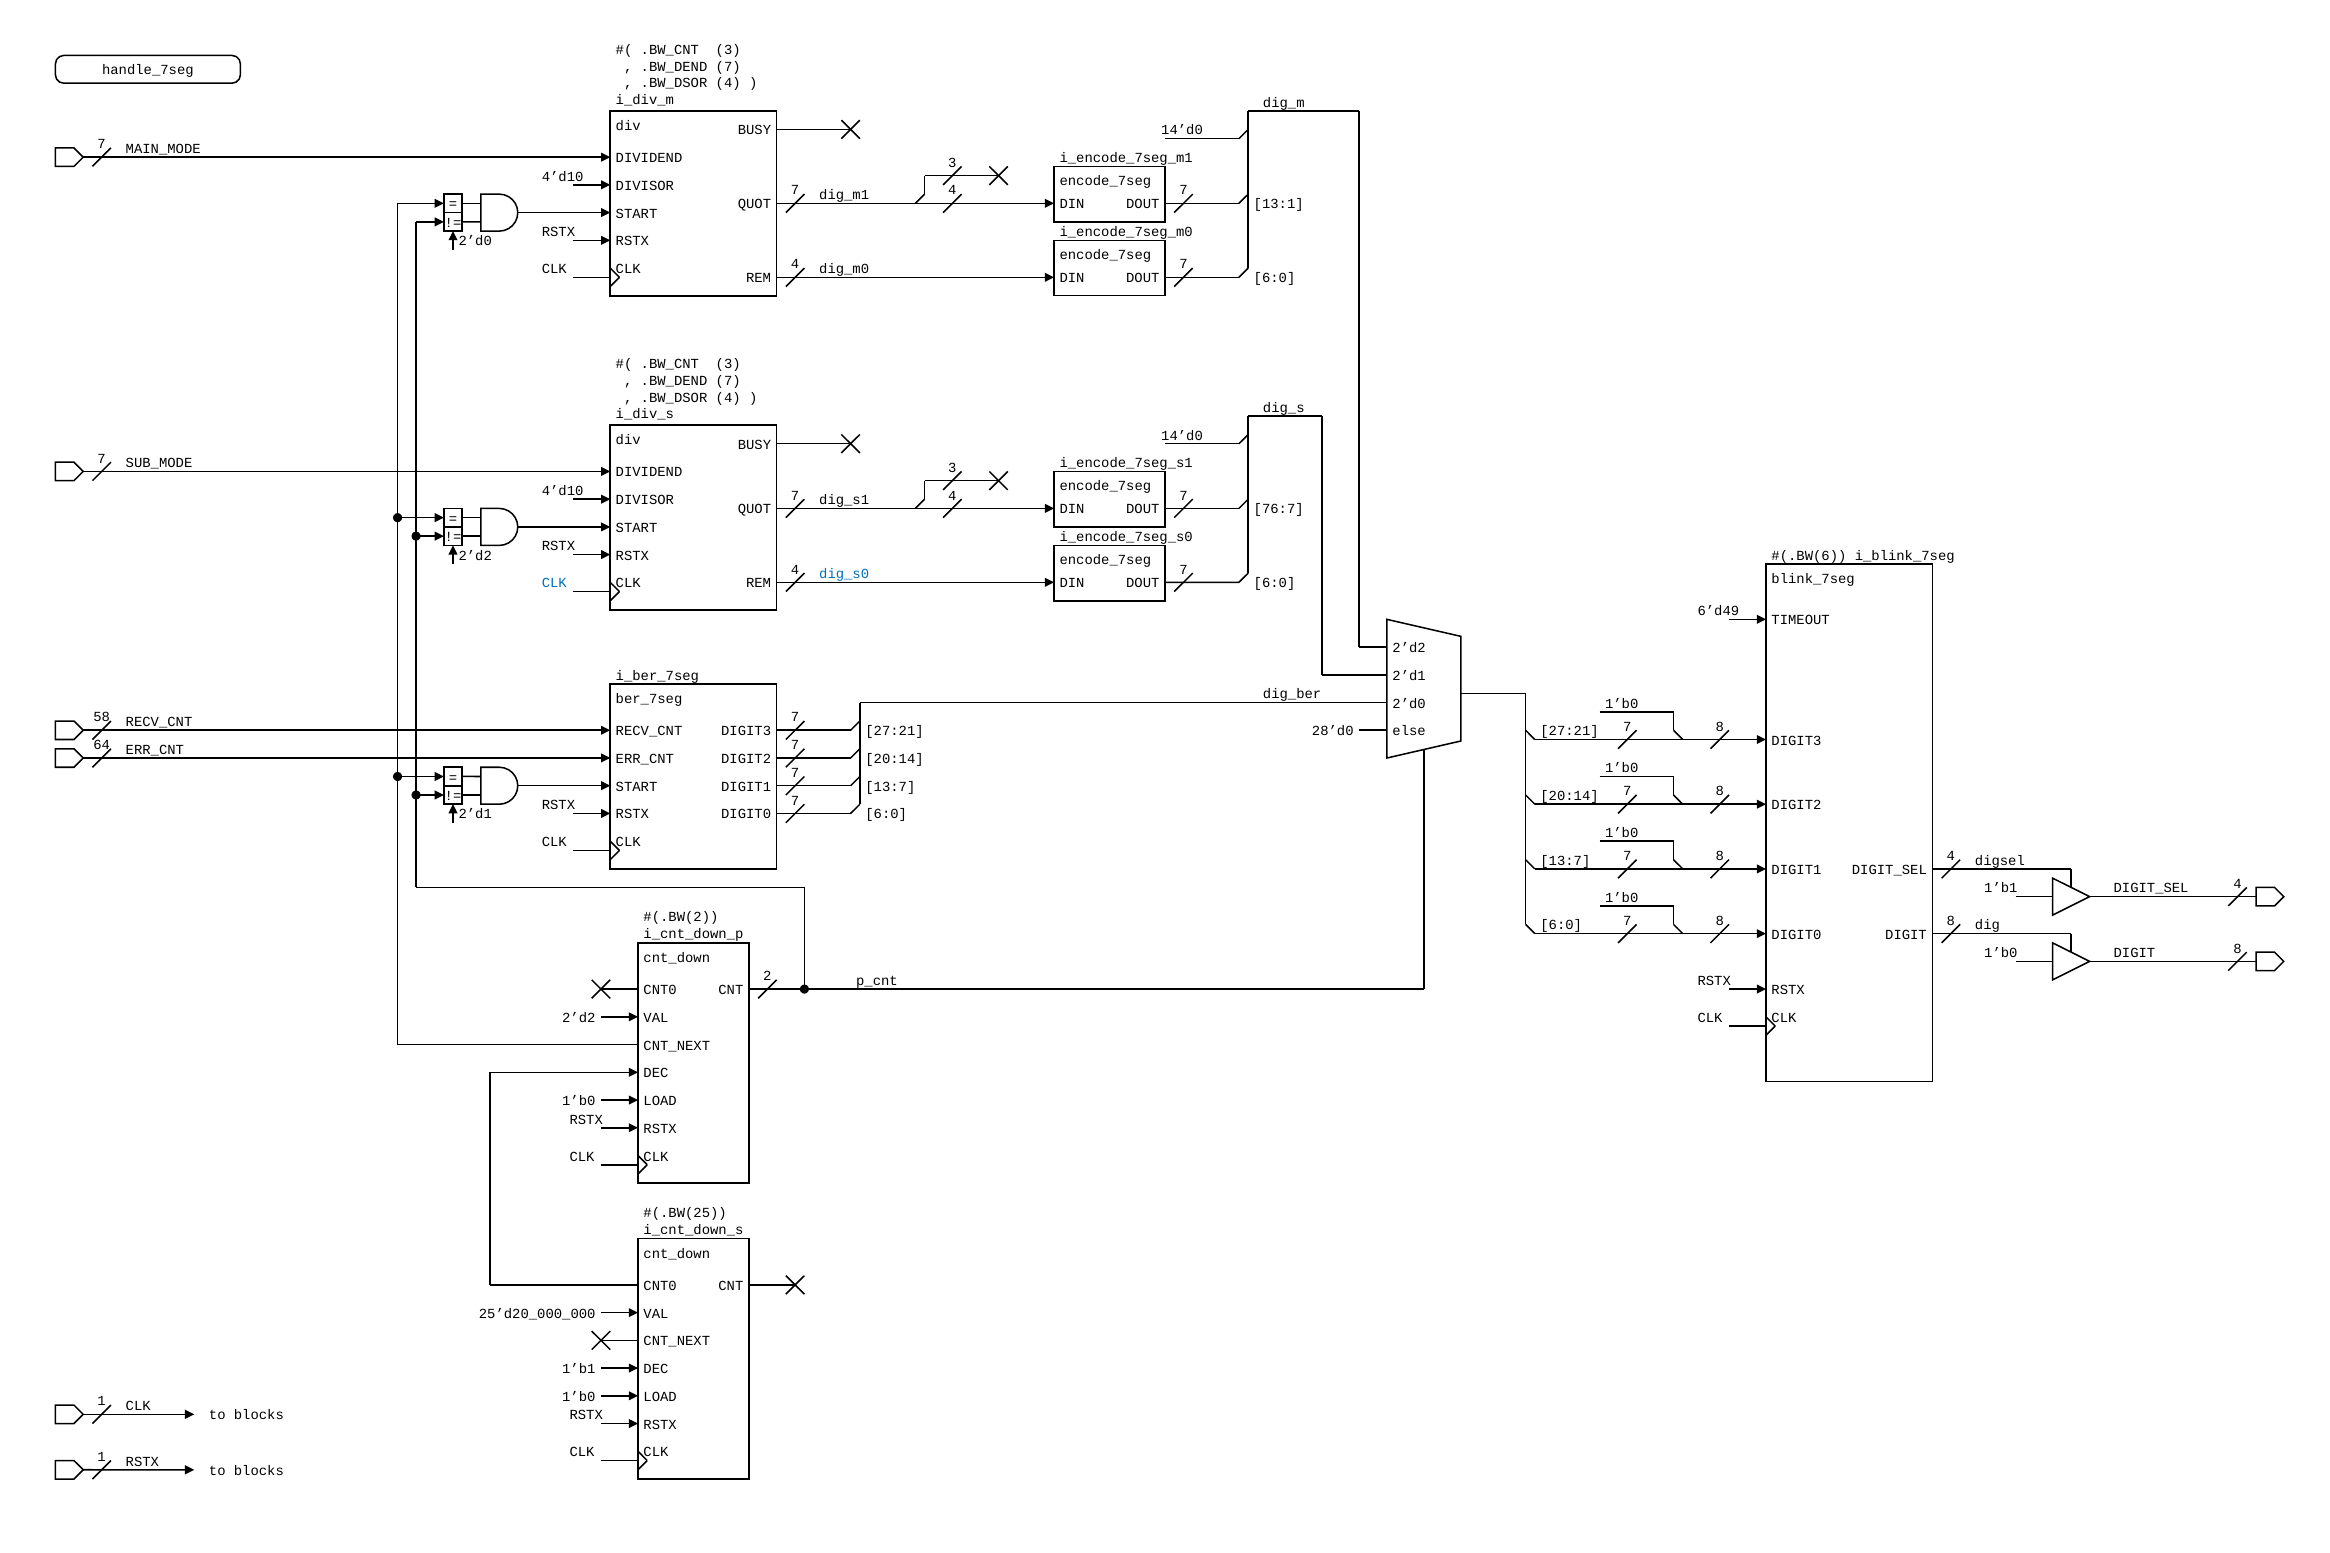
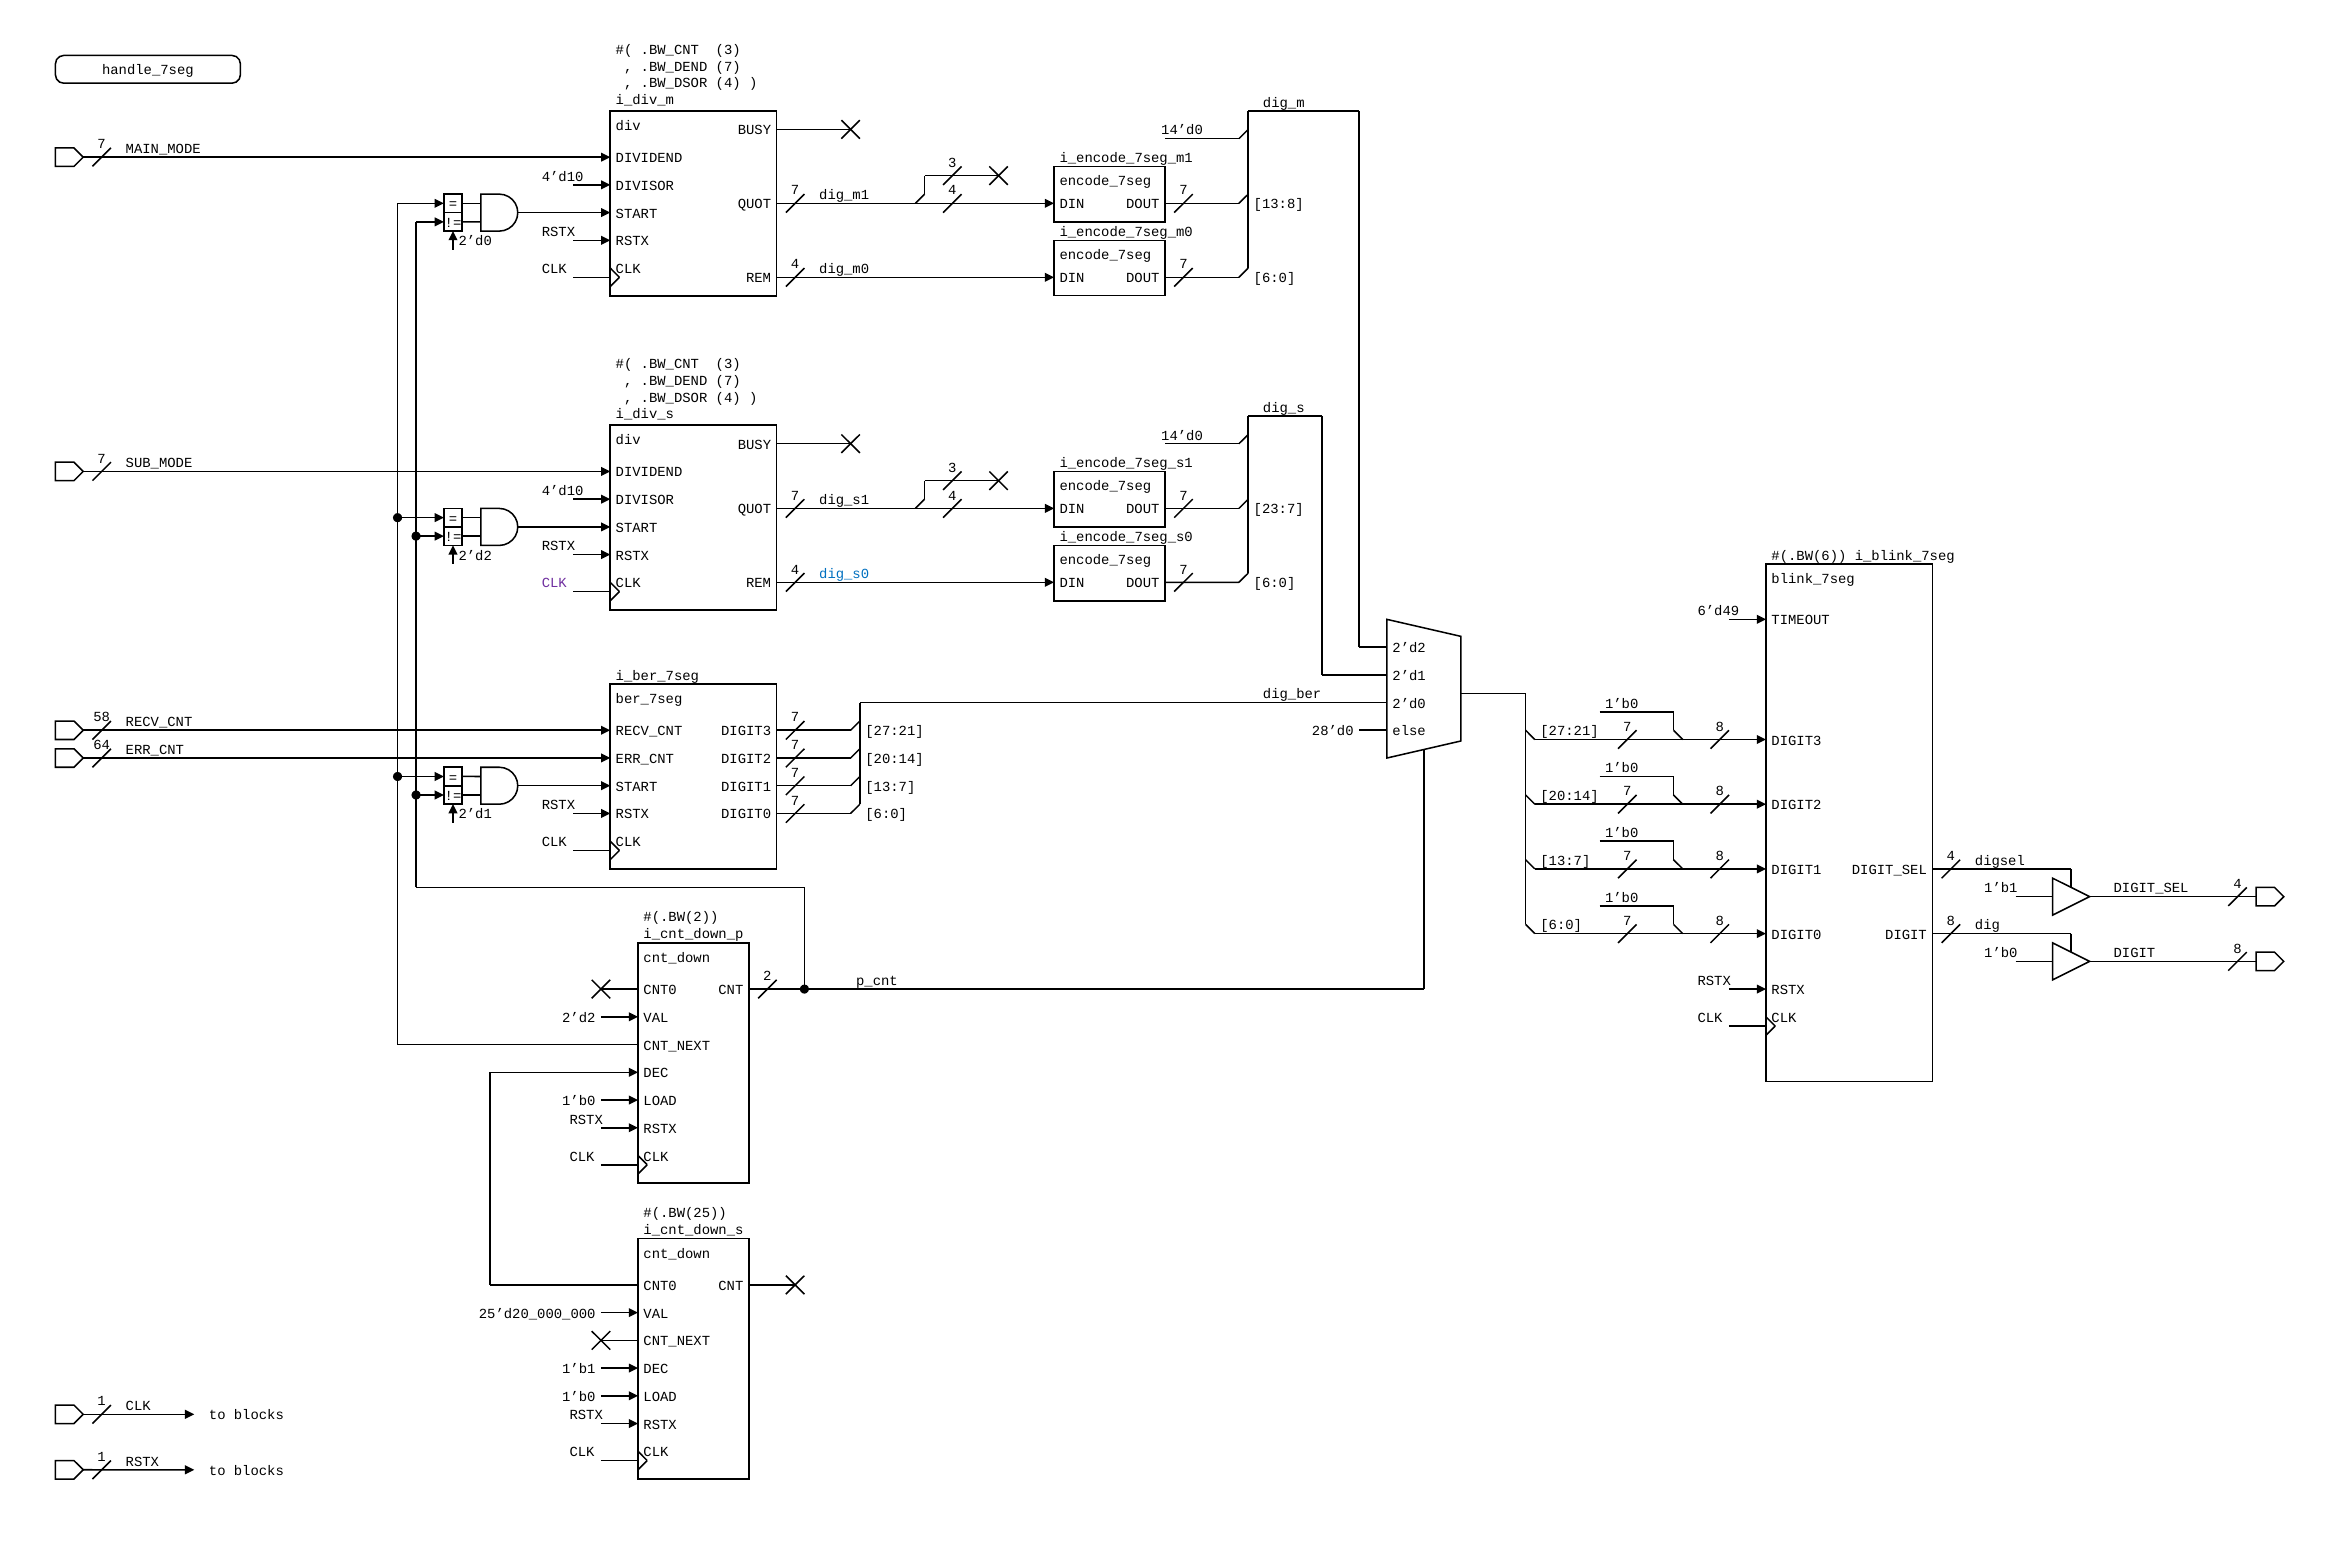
13:1: 13:1 -> 13:8 (1279, 204)
76:7: 76:7 -> 23:7 (1279, 509)
CLK colour: blue -> purple (554, 583)
